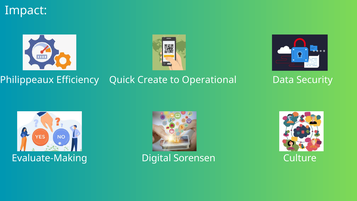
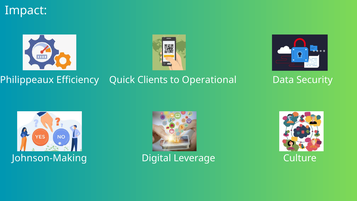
Create: Create -> Clients (153, 80)
Evaluate-Making: Evaluate-Making -> Johnson-Making (49, 158)
Sorensen: Sorensen -> Leverage (194, 158)
